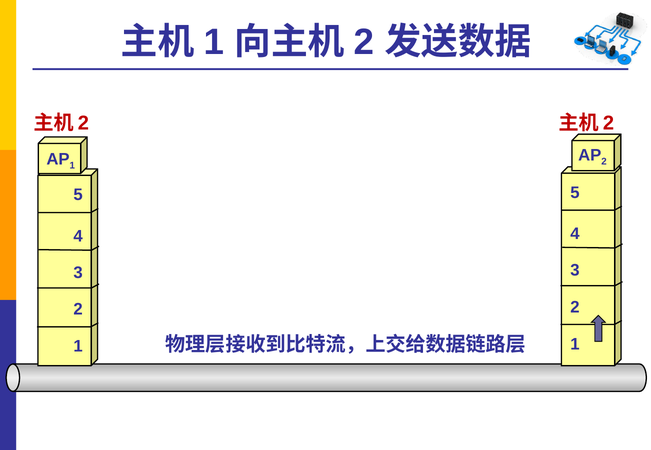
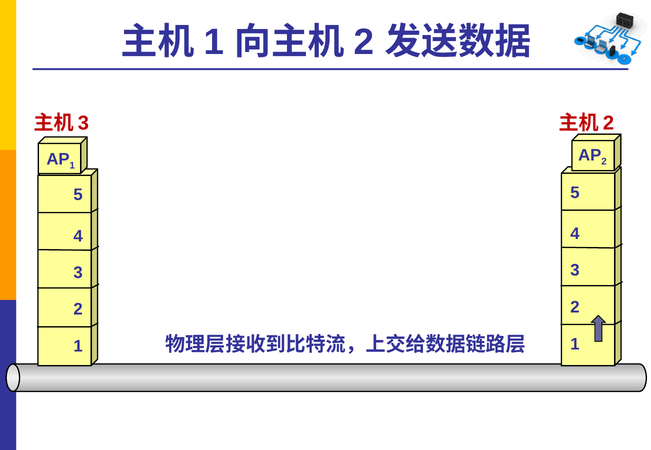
2: 2 -> 3 (83, 123)
